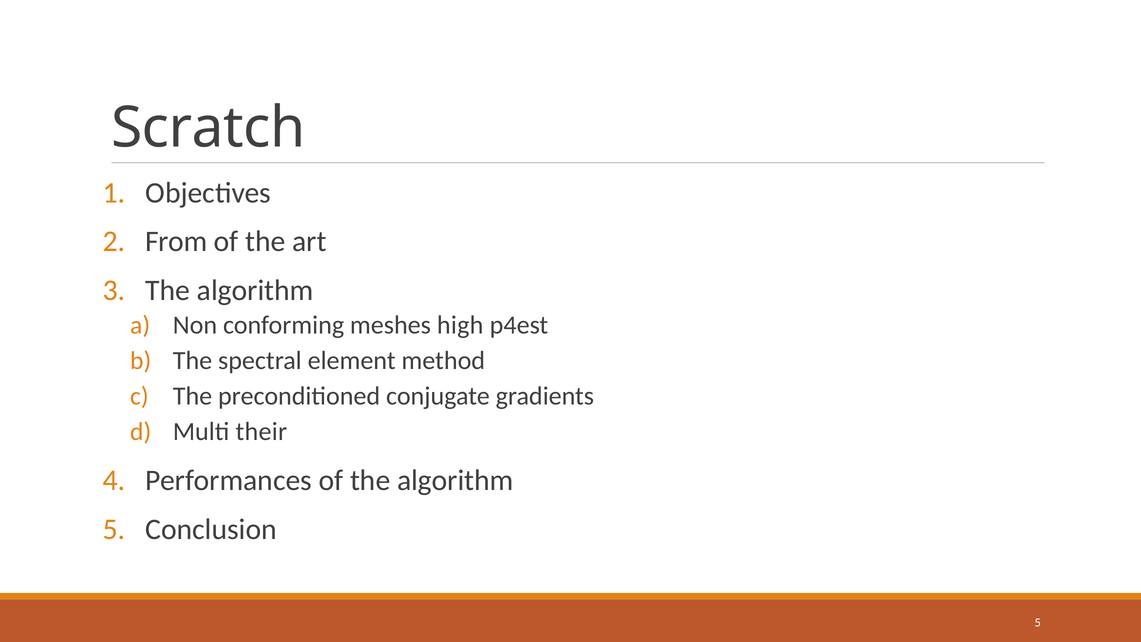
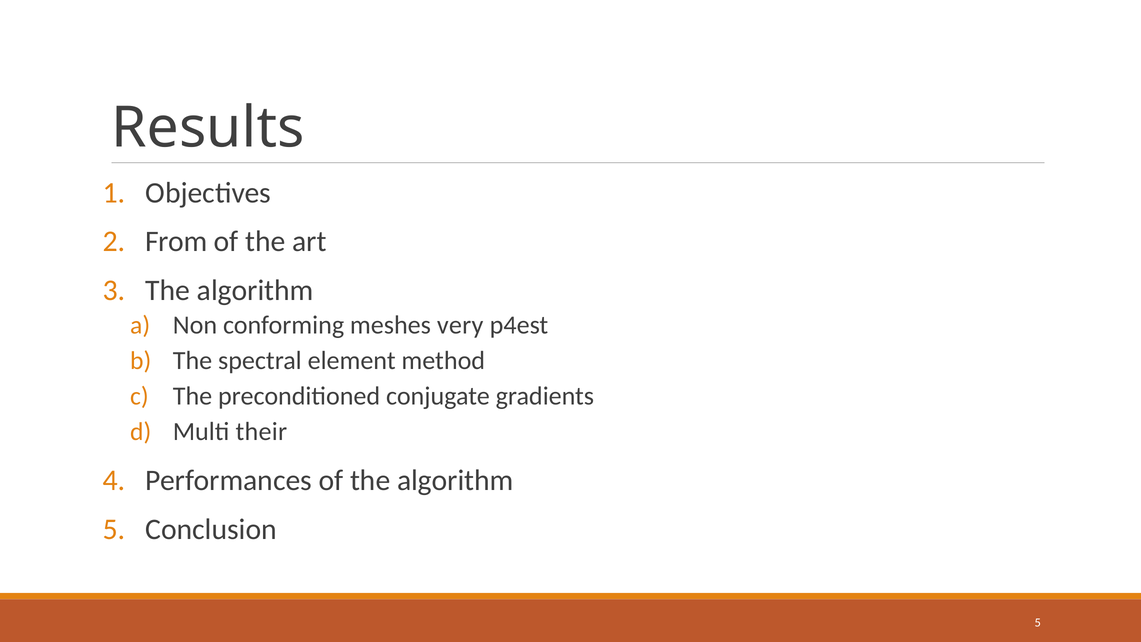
Scratch: Scratch -> Results (208, 128)
high: high -> very (460, 325)
